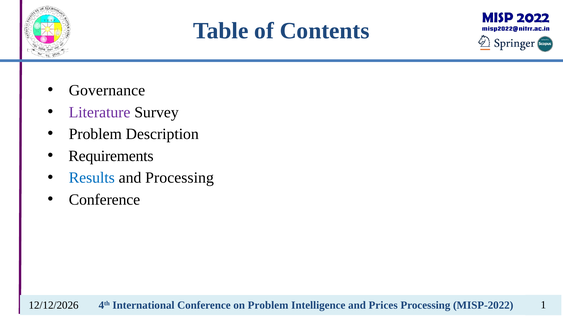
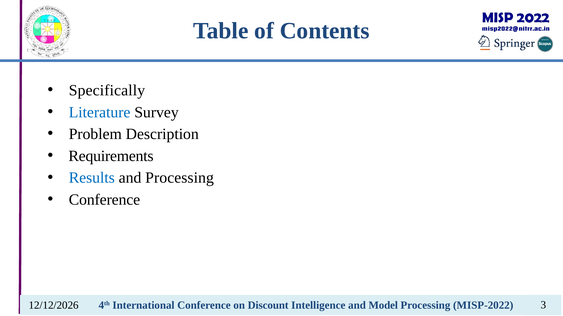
Governance: Governance -> Specifically (107, 91)
Literature colour: purple -> blue (100, 112)
on Problem: Problem -> Discount (268, 306)
Prices: Prices -> Model (383, 306)
1: 1 -> 3 (543, 306)
